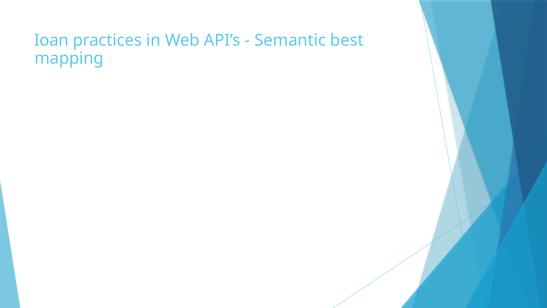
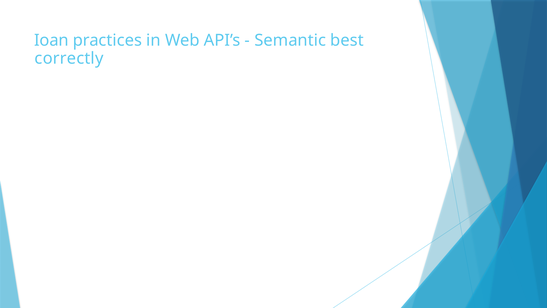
mapping: mapping -> correctly (69, 58)
